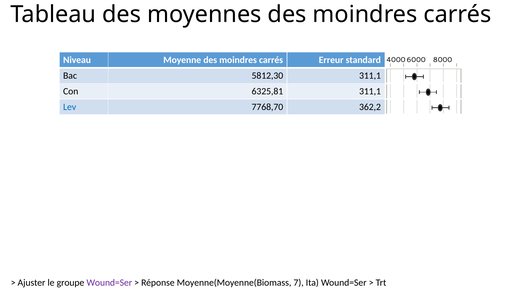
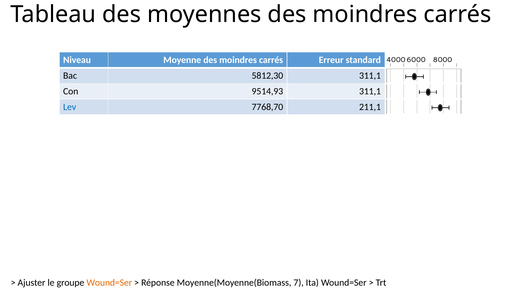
6325,81: 6325,81 -> 9514,93 (267, 91)
362,2: 362,2 -> 211,1 (370, 107)
Wound=Ser colour: purple -> orange (109, 283)
